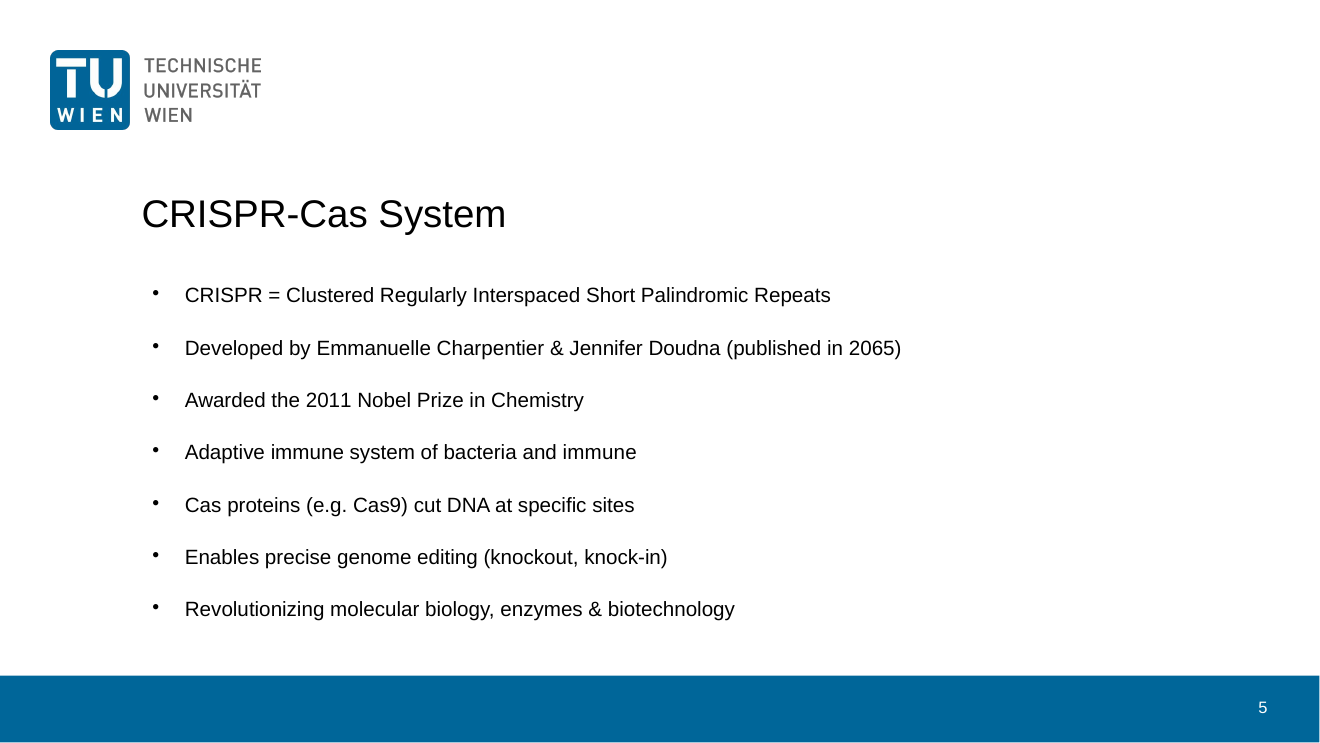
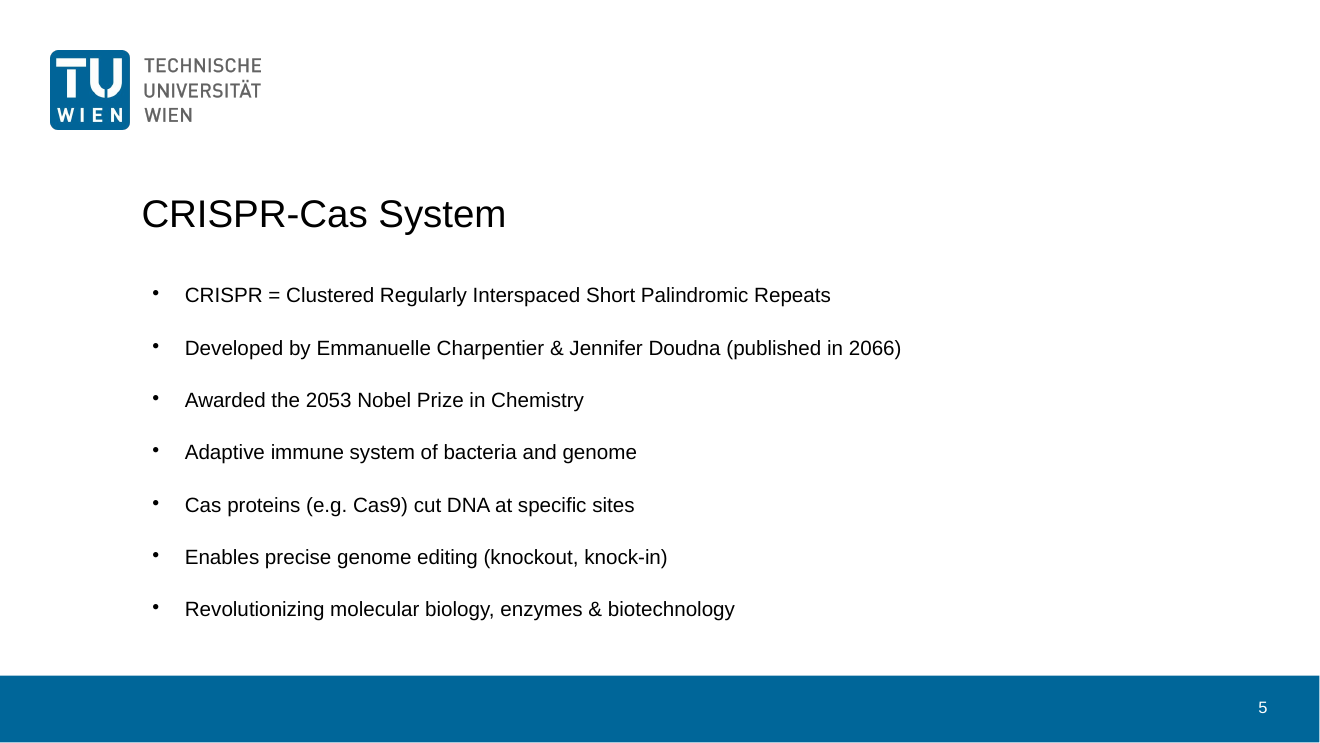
2065: 2065 -> 2066 (875, 348)
2011: 2011 -> 2053 (329, 400)
and immune: immune -> genome (600, 453)
